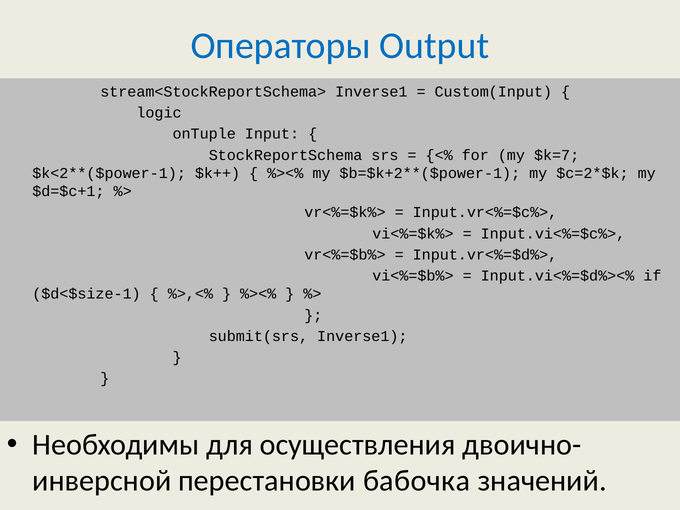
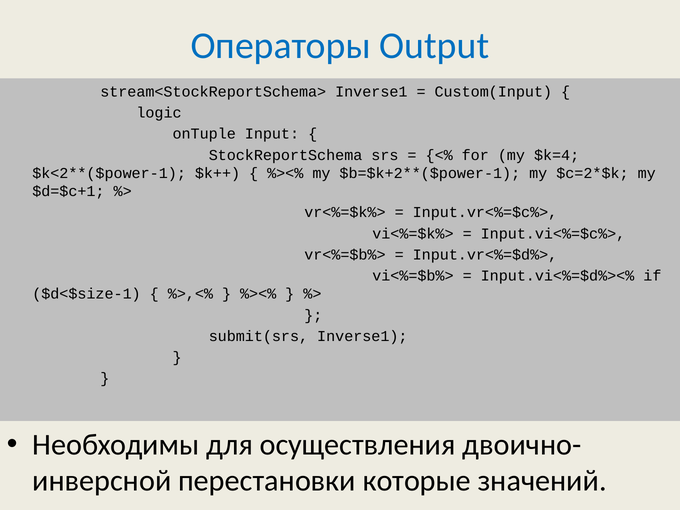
$k=7: $k=7 -> $k=4 (557, 155)
бабочка: бабочка -> которые (417, 481)
